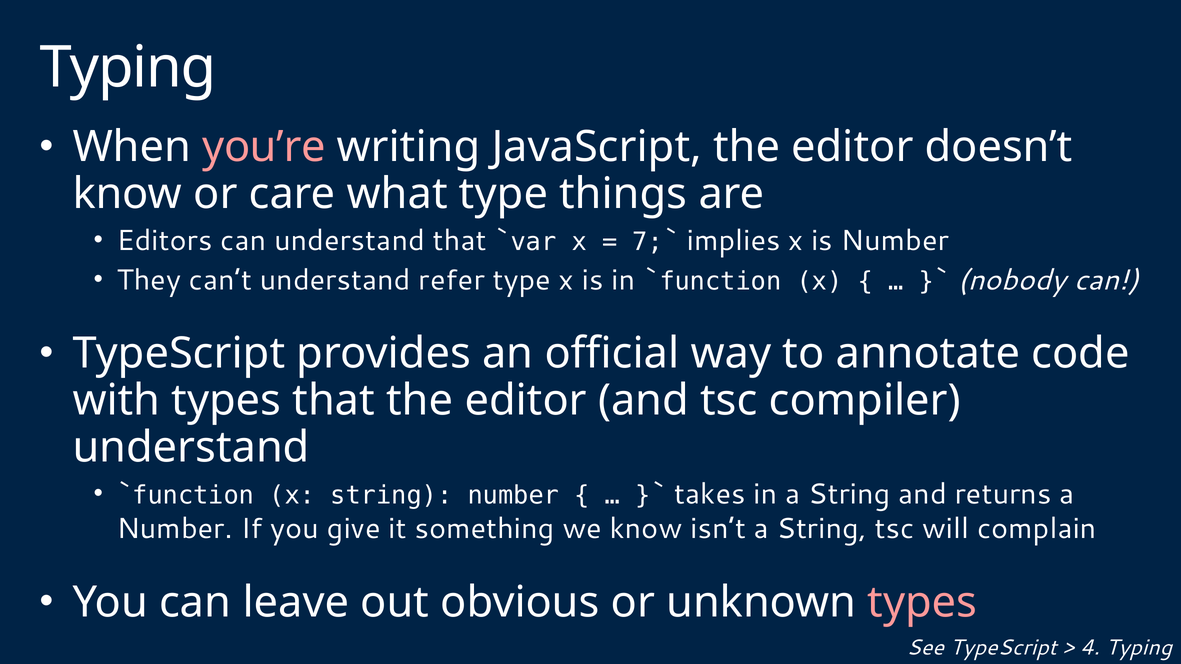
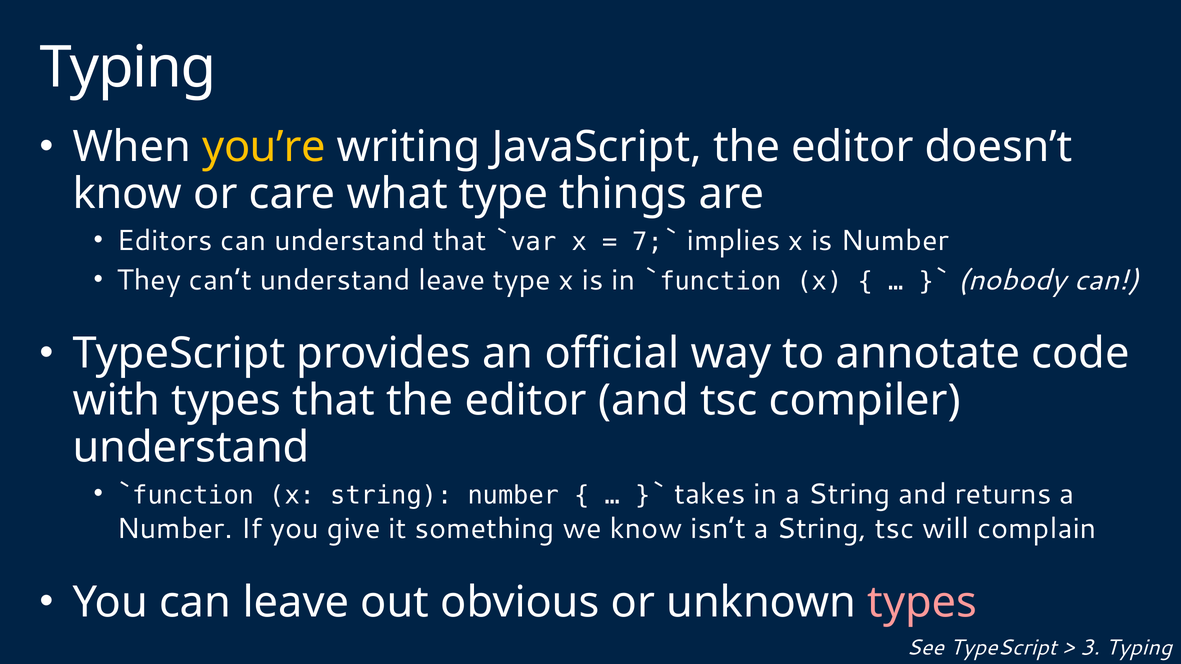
you’re colour: pink -> yellow (264, 147)
understand refer: refer -> leave (452, 280)
4: 4 -> 3 (1090, 648)
